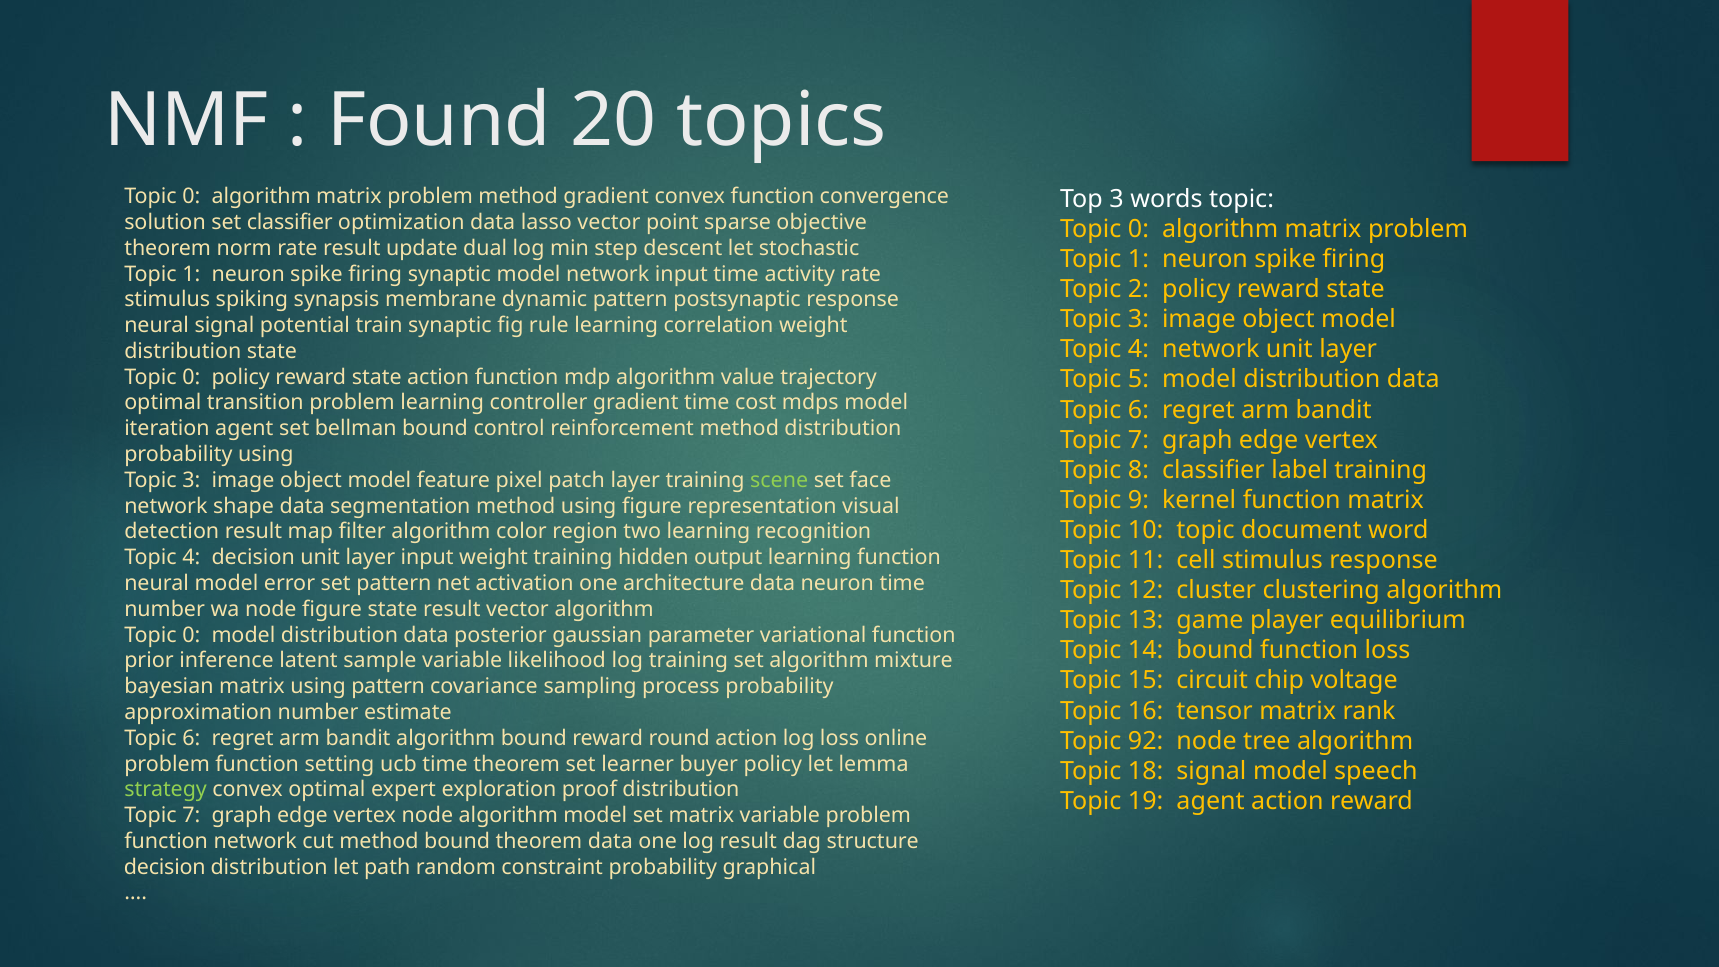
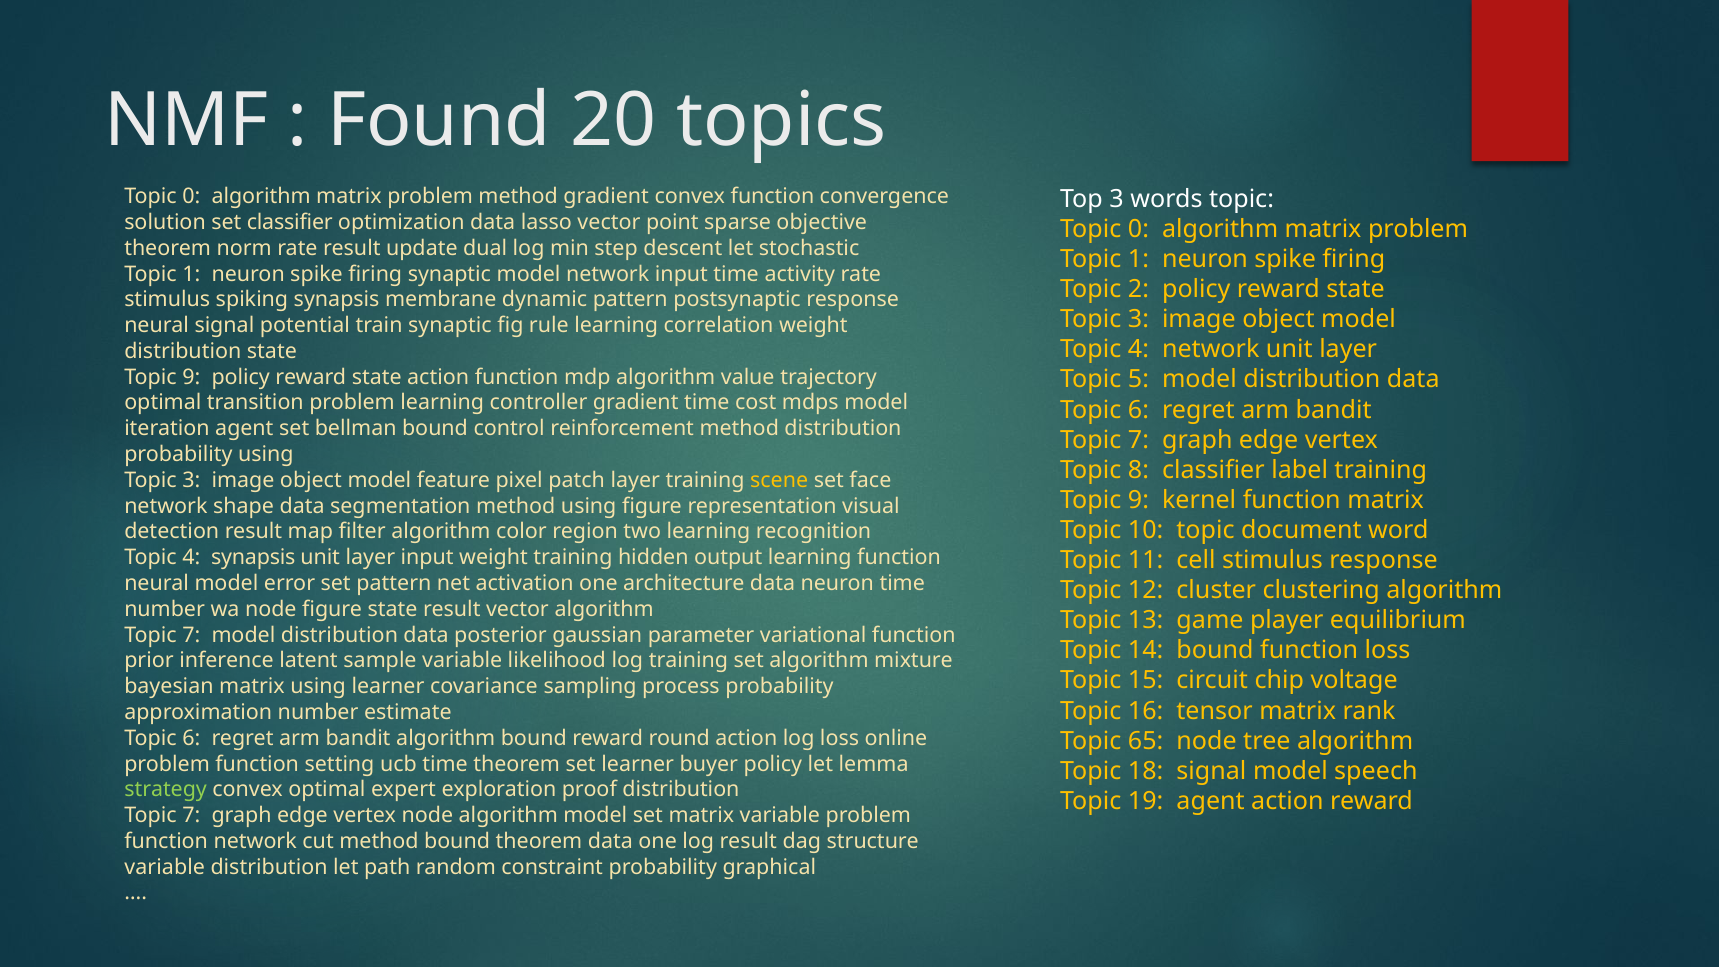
0: 0 -> 9 (191, 377)
scene colour: light green -> yellow (779, 480)
4 decision: decision -> synapsis (253, 558)
0: 0 -> 7 (191, 635)
using pattern: pattern -> learner (388, 687)
92: 92 -> 65 (1146, 741)
decision: decision -> variable (165, 867)
